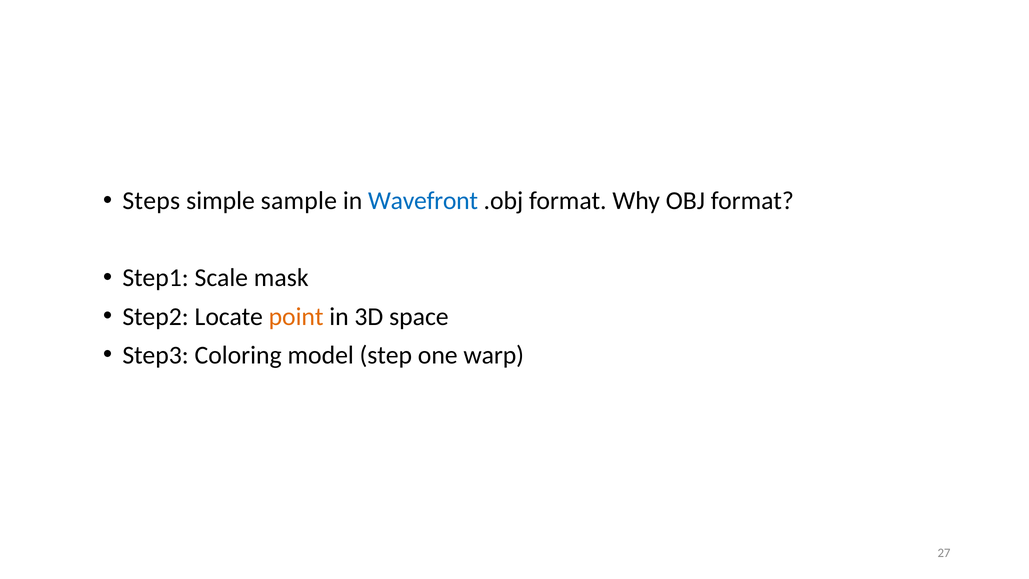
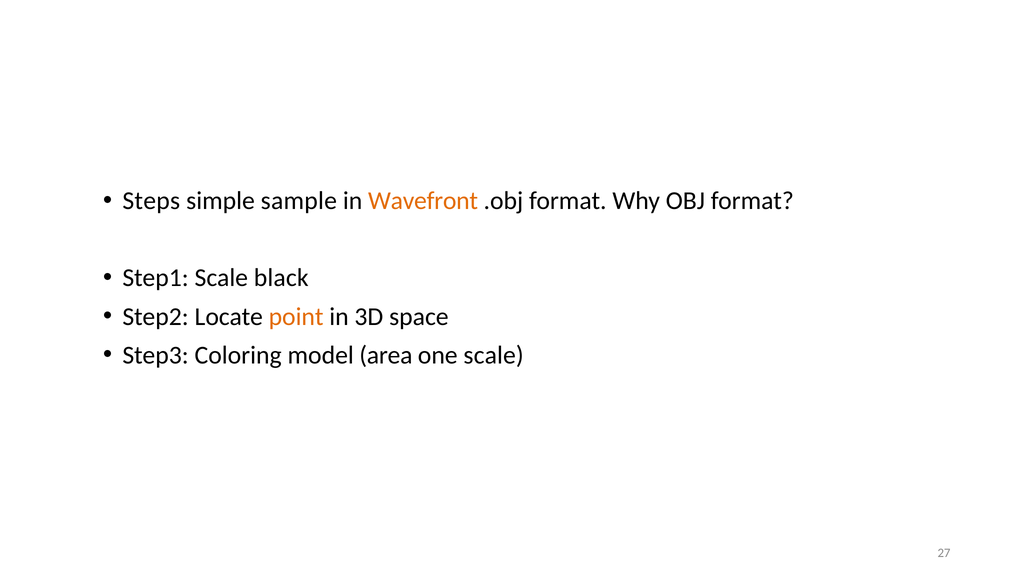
Wavefront colour: blue -> orange (423, 201)
mask: mask -> black (281, 278)
step: step -> area (386, 355)
one warp: warp -> scale (494, 355)
